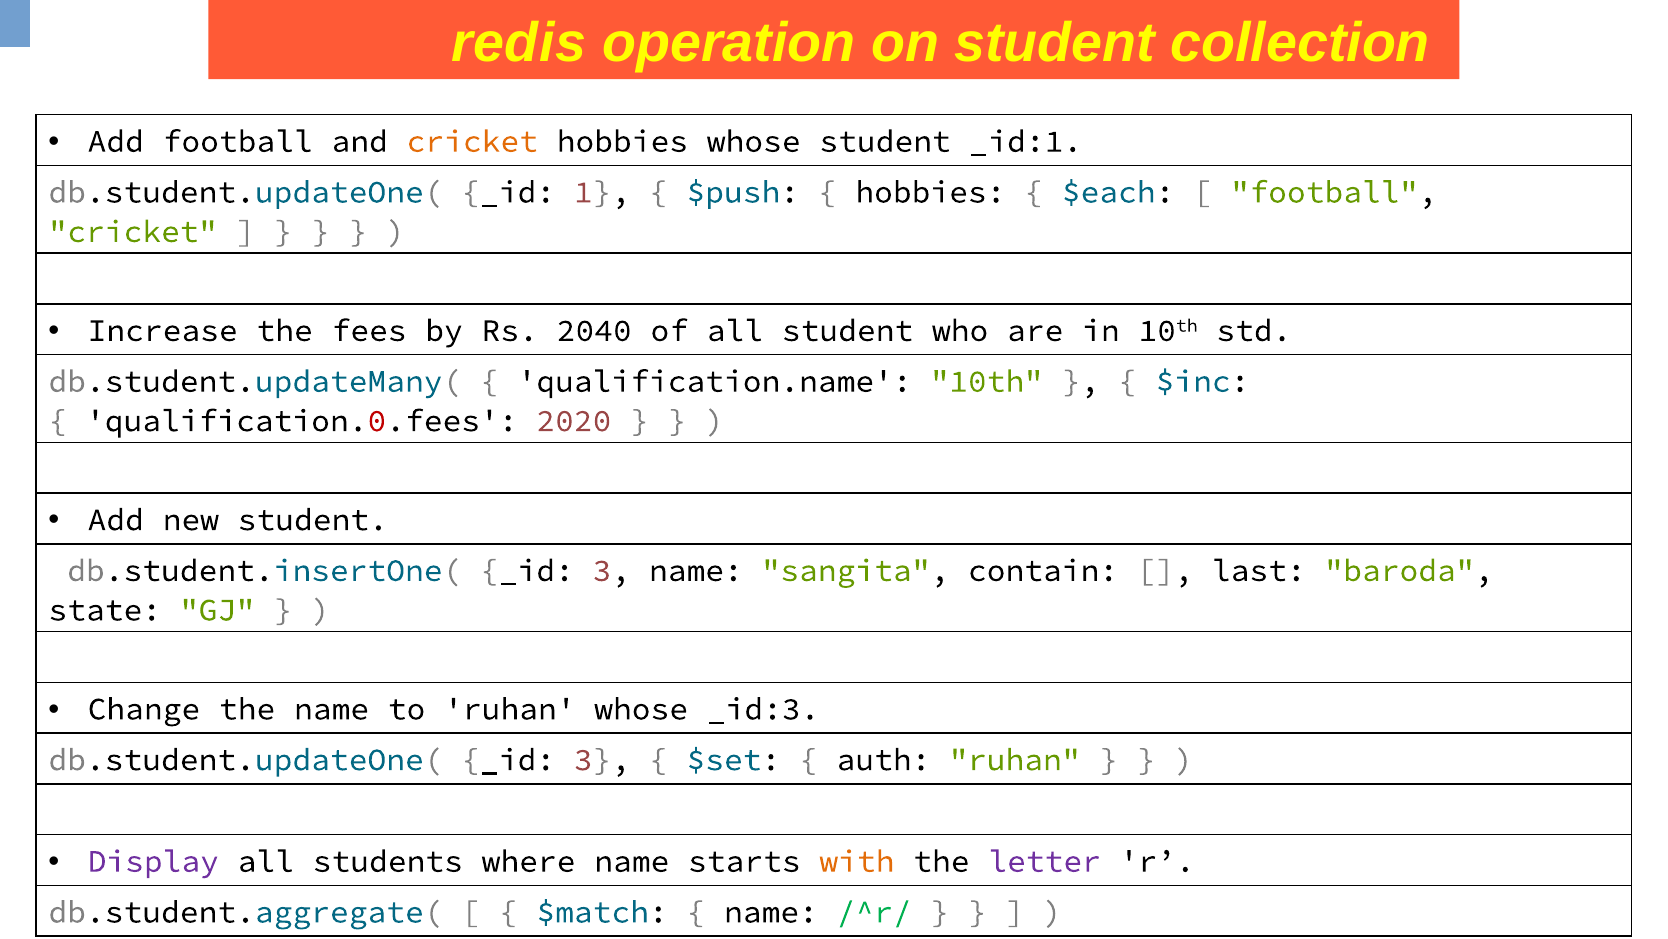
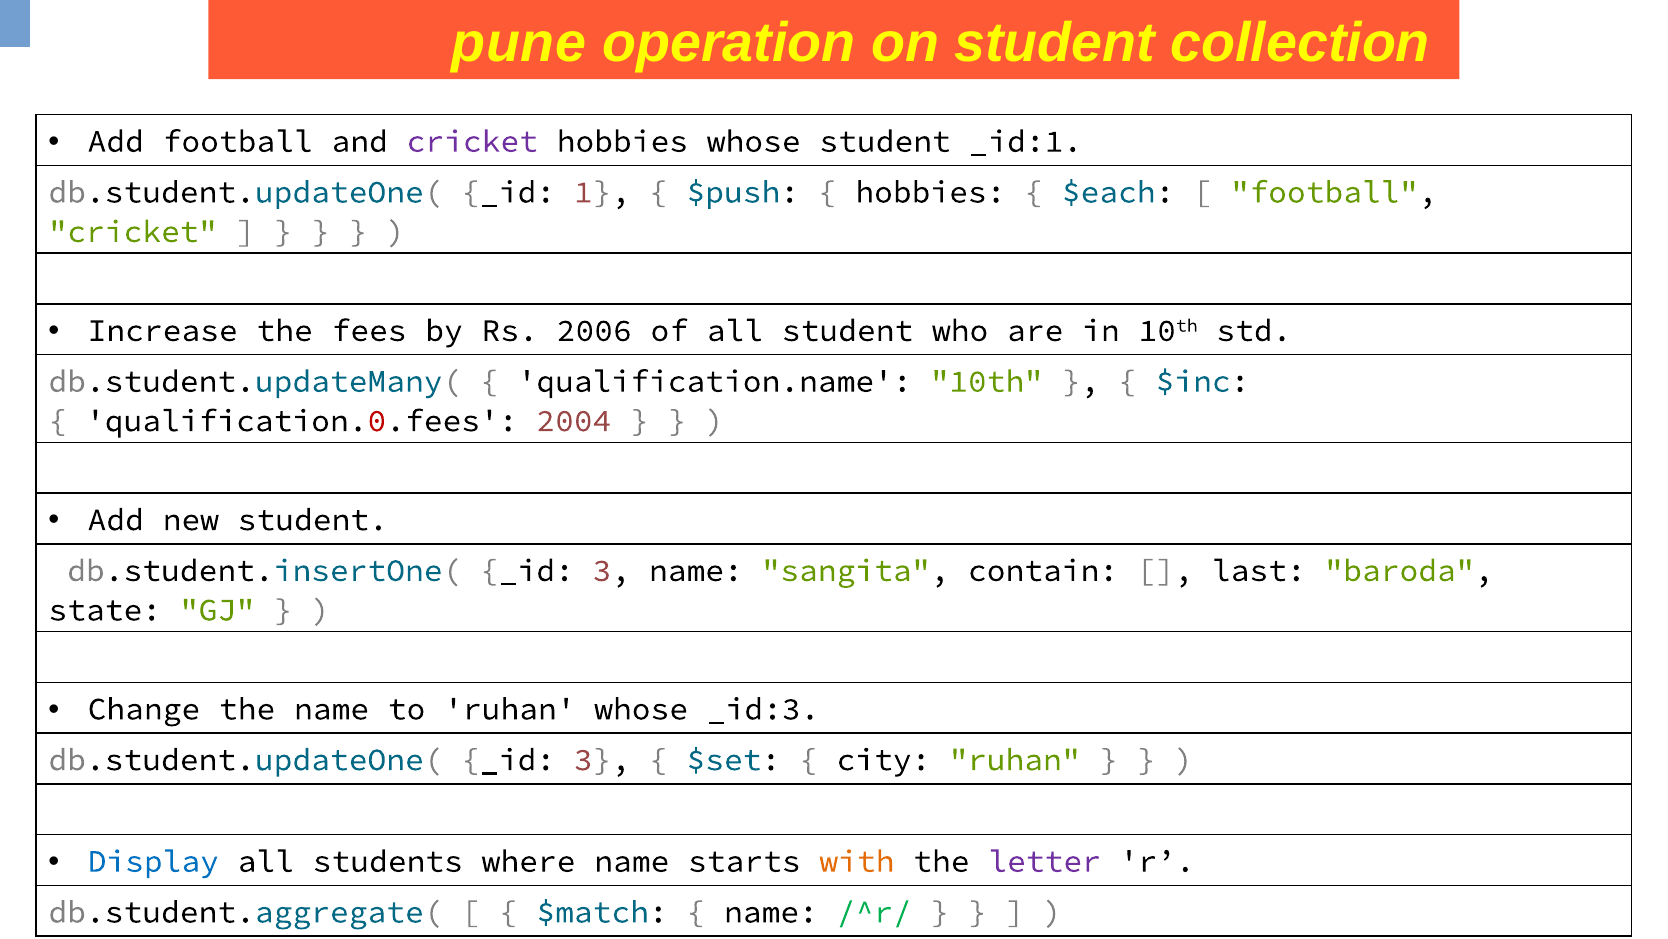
redis: redis -> pune (519, 43)
cricket colour: orange -> purple (472, 141)
2040: 2040 -> 2006 (594, 330)
2020: 2020 -> 2004 (574, 421)
auth: auth -> city (883, 759)
Display colour: purple -> blue (153, 861)
